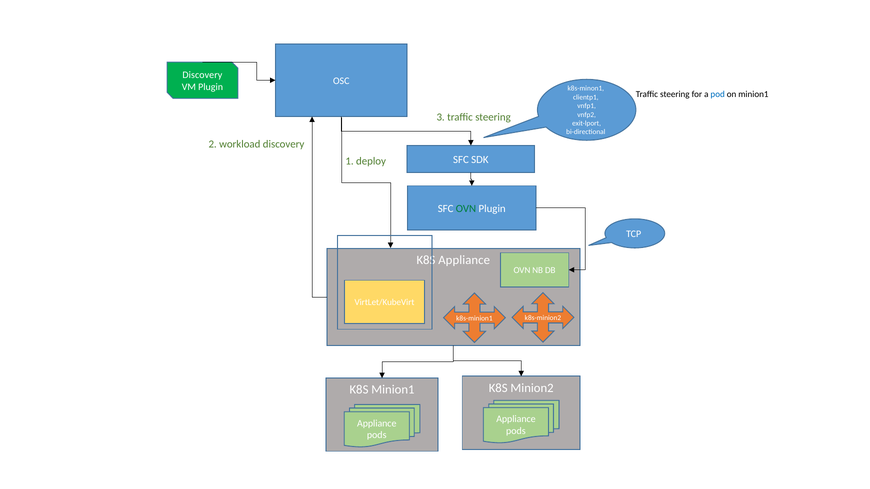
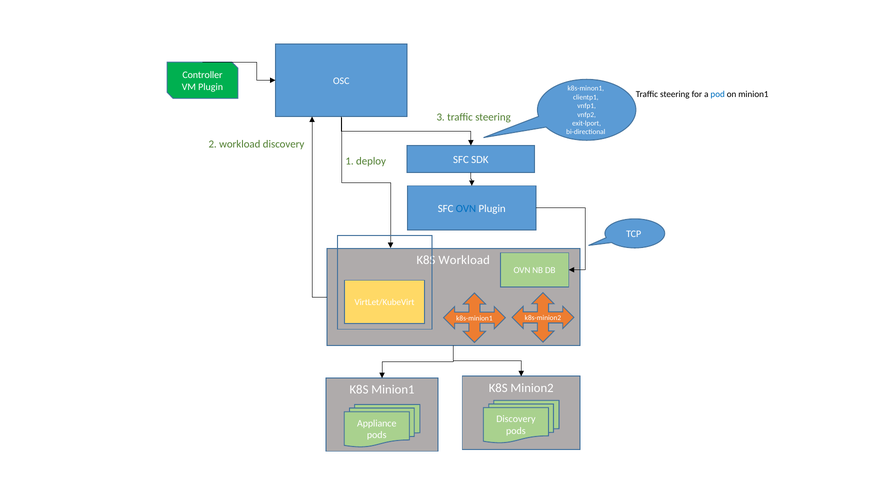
Discovery: Discovery -> Controller (202, 75)
OVN colour: green -> blue (466, 209)
K8S Appliance: Appliance -> Workload (464, 260)
Appliance: Appliance -> Discovery (516, 419)
